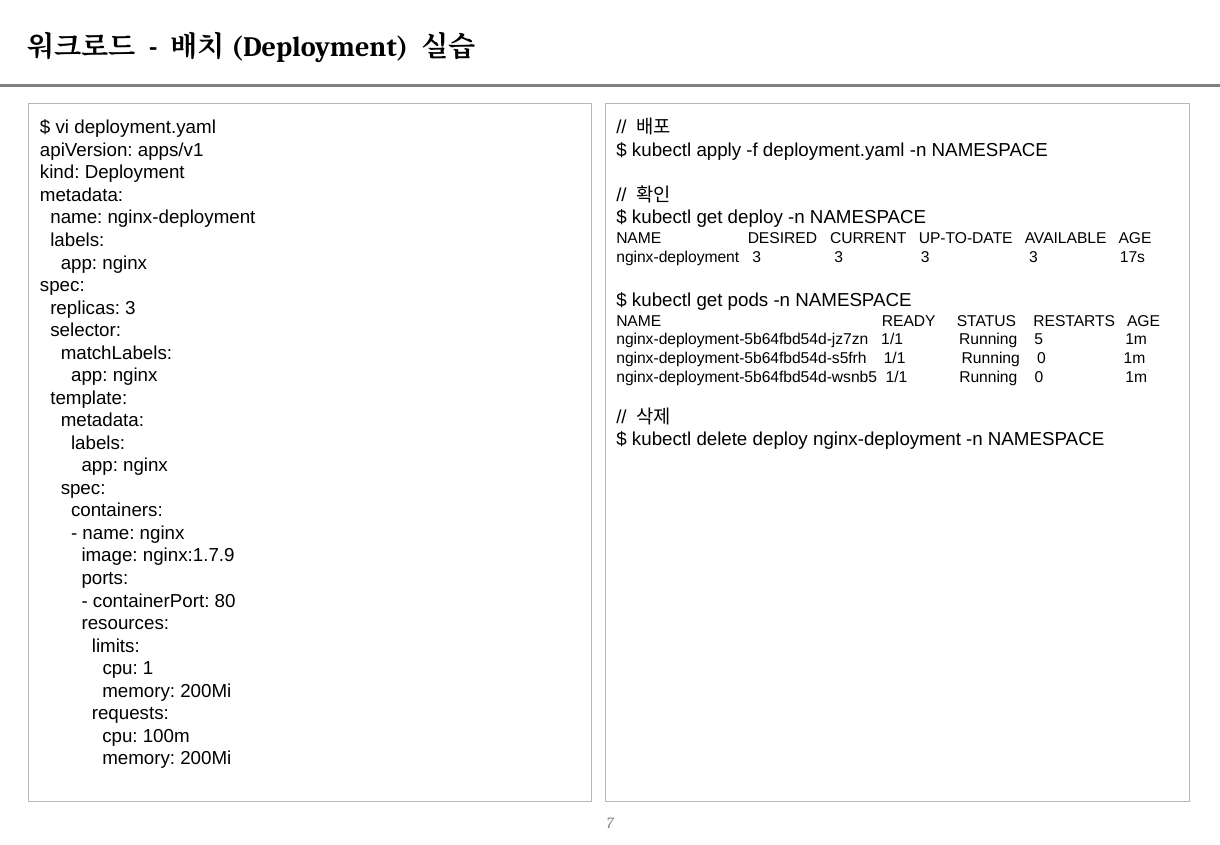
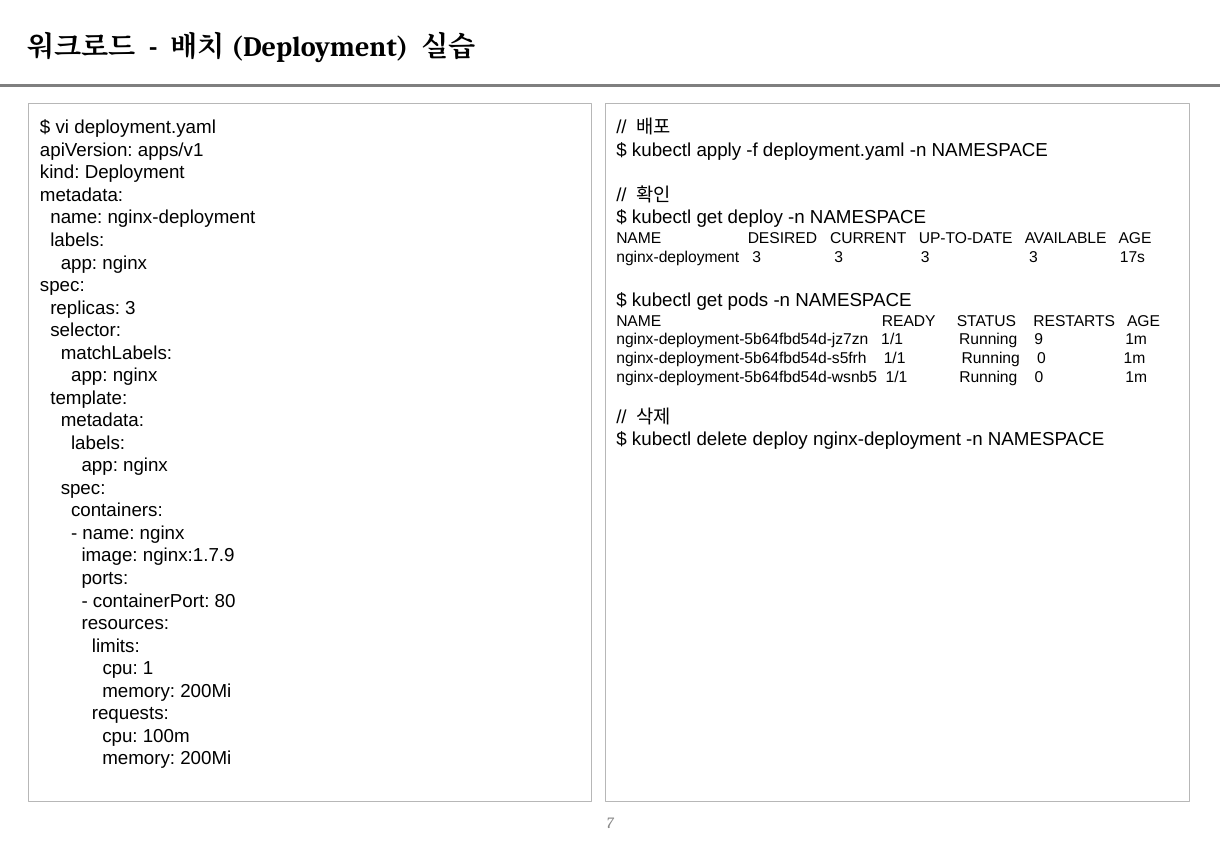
5: 5 -> 9 (1039, 340)
